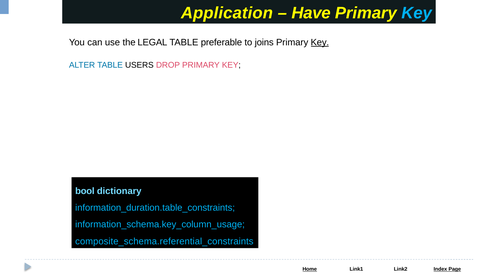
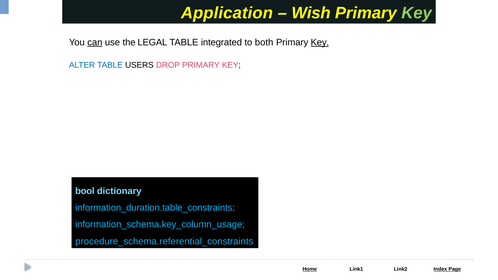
Have: Have -> Wish (311, 13)
Key colour: light blue -> light green (417, 13)
can underline: none -> present (95, 42)
preferable: preferable -> integrated (221, 42)
joins: joins -> both (264, 42)
composite_schema.referential_constraints: composite_schema.referential_constraints -> procedure_schema.referential_constraints (164, 241)
